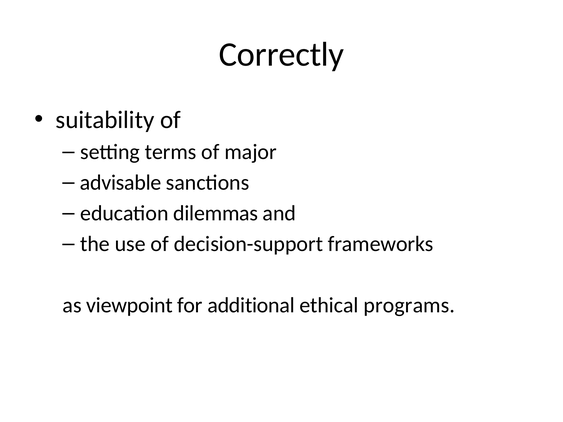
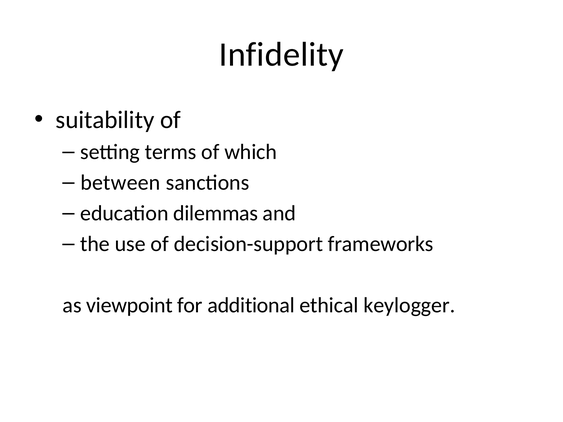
Correctly: Correctly -> Infidelity (281, 55)
major: major -> which (251, 152)
advisable: advisable -> between (120, 183)
programs: programs -> keylogger (409, 306)
